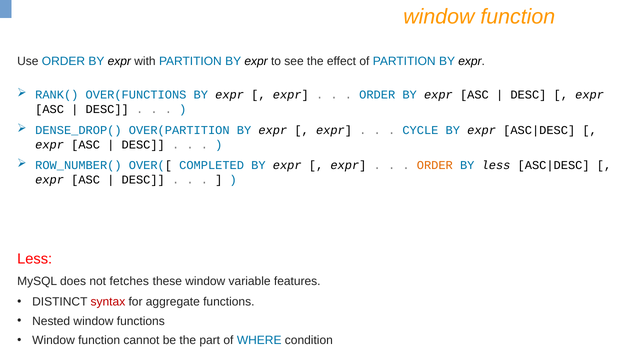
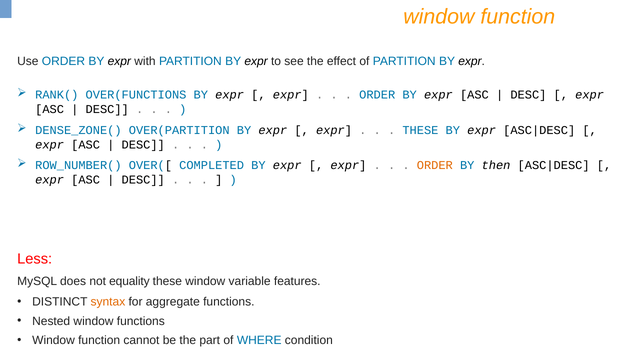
DENSE_DROP(: DENSE_DROP( -> DENSE_ZONE( (78, 130)
CYCLE: CYCLE -> THESE (420, 130)
BY less: less -> then (496, 165)
fetches: fetches -> equality (129, 281)
syntax colour: red -> orange (108, 302)
